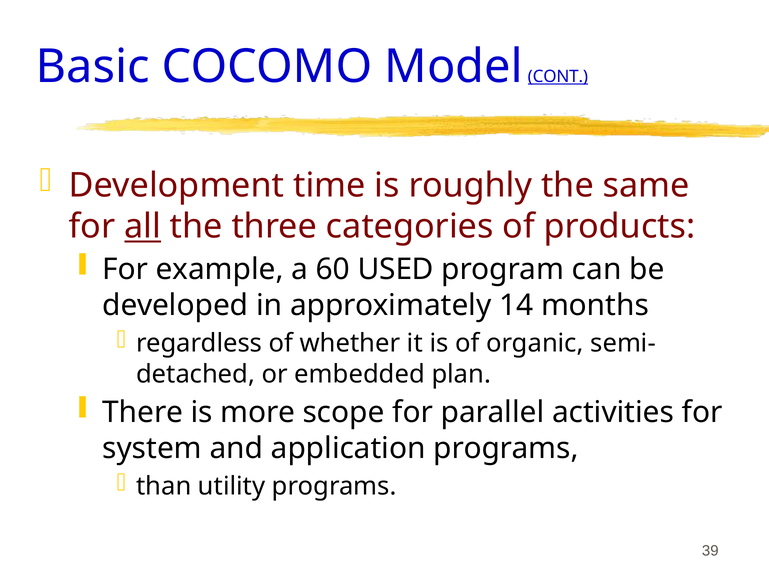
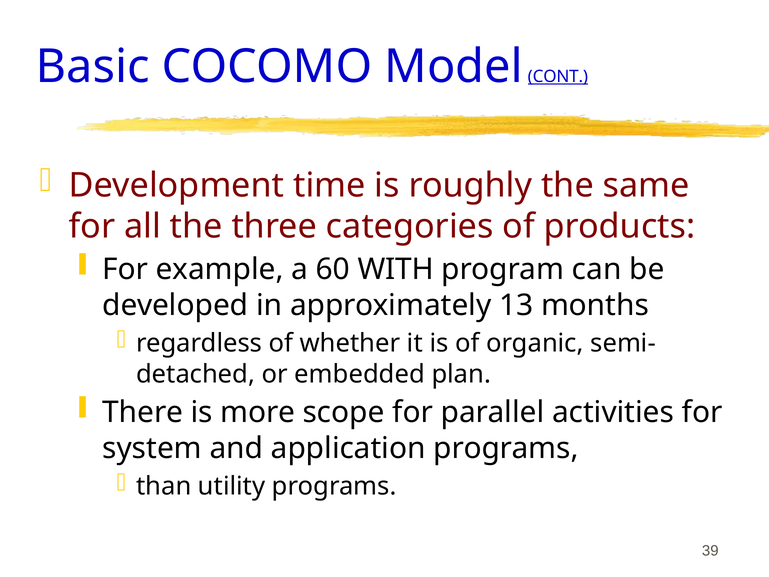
all underline: present -> none (143, 226)
USED: USED -> WITH (396, 269)
14: 14 -> 13 (516, 305)
